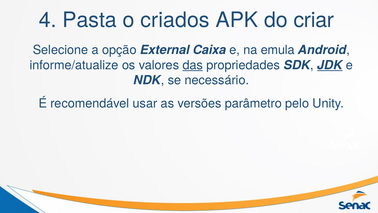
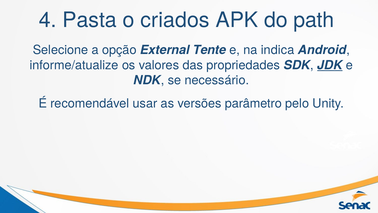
criar: criar -> path (314, 20)
Caixa: Caixa -> Tente (210, 50)
emula: emula -> indica (278, 50)
das underline: present -> none (193, 65)
